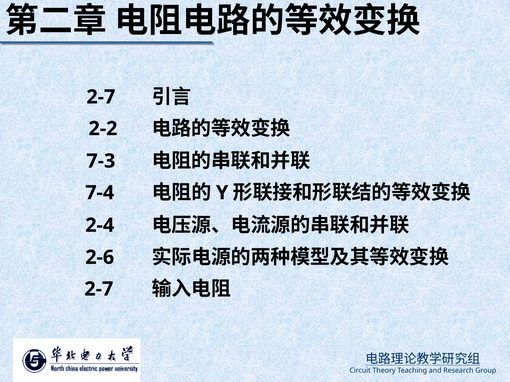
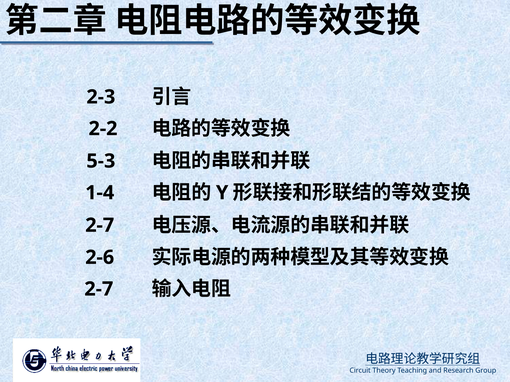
2-7: 2-7 -> 2-3 (101, 97)
7-3: 7-3 -> 5-3 (101, 161)
7-4: 7-4 -> 1-4 (100, 193)
2-4: 2-4 -> 2-7 (100, 226)
